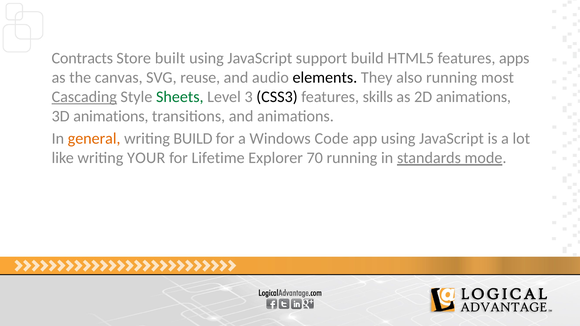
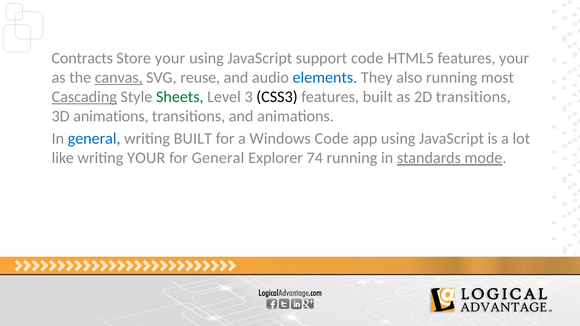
Store built: built -> your (170, 58)
support build: build -> code (367, 58)
features apps: apps -> your (514, 58)
canvas underline: none -> present (119, 78)
elements colour: black -> blue (325, 78)
features skills: skills -> built (378, 97)
2D animations: animations -> transitions (473, 97)
general colour: orange -> blue (94, 139)
writing BUILD: BUILD -> BUILT (193, 139)
for Lifetime: Lifetime -> General (218, 158)
70: 70 -> 74 (315, 158)
